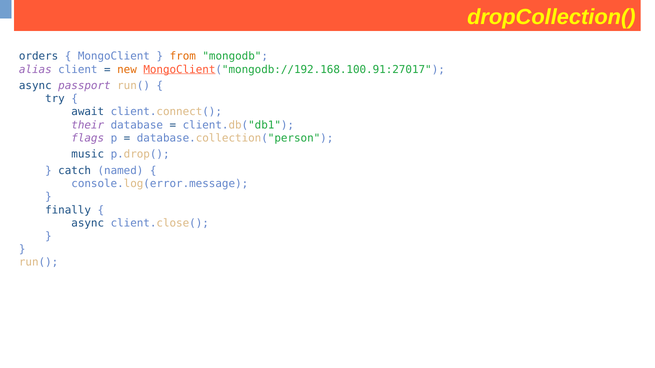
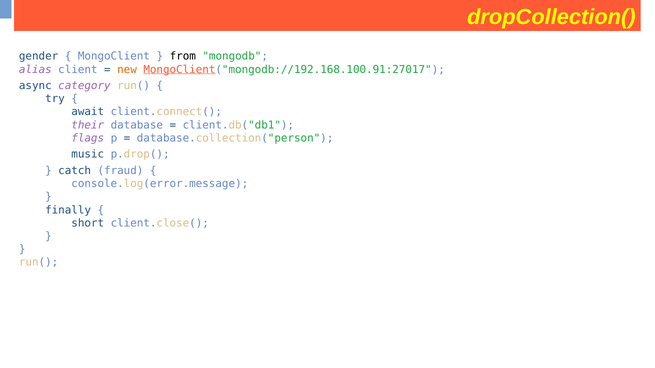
orders: orders -> gender (39, 56)
from colour: orange -> black (183, 56)
passport: passport -> category (84, 86)
named: named -> fraud (120, 171)
async: async -> short (88, 223)
